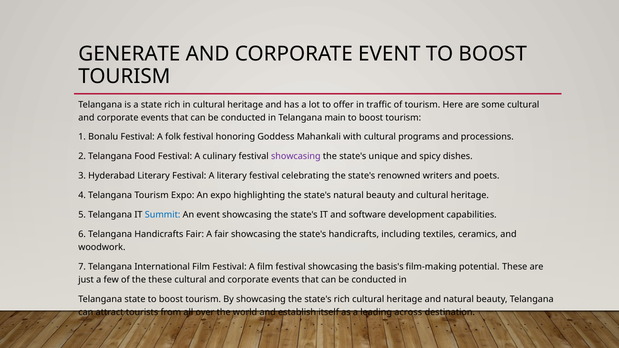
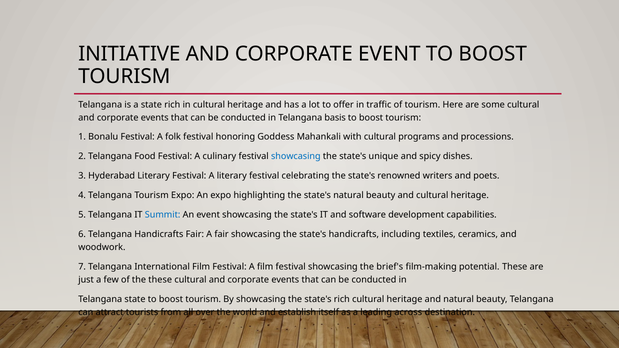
GENERATE: GENERATE -> INITIATIVE (129, 54)
main: main -> basis (335, 118)
showcasing colour: purple -> blue (296, 157)
basis's: basis's -> brief's (390, 267)
